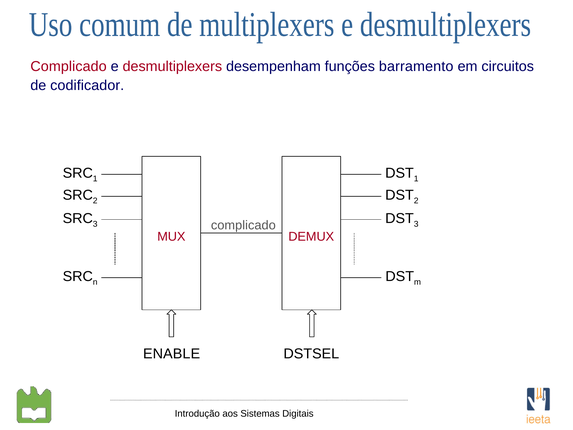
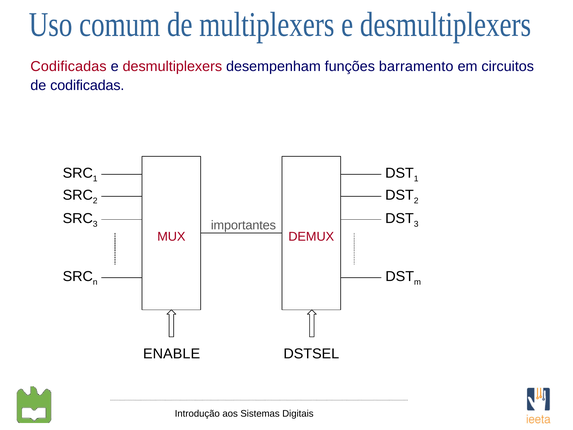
Complicado: Complicado -> Codificadas (68, 67)
de codificador: codificador -> codificadas (87, 85)
complicado: complicado -> importantes (243, 225)
